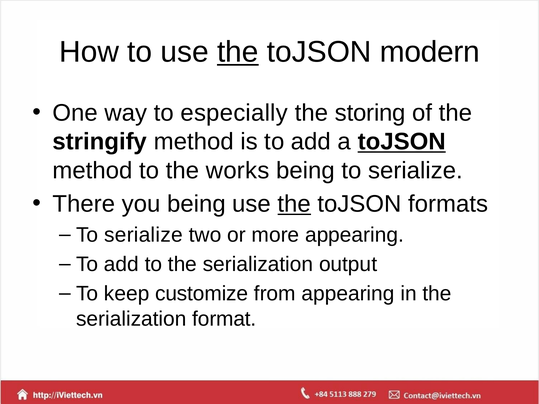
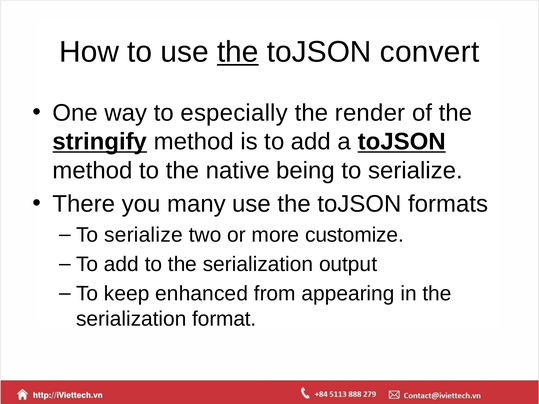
modern: modern -> convert (430, 52)
storing: storing -> render (370, 113)
stringify underline: none -> present (100, 142)
works: works -> native (238, 171)
you being: being -> many (196, 204)
the underline: present -> none (294, 204)
more appearing: appearing -> customize (355, 235)
customize: customize -> enhanced (202, 294)
